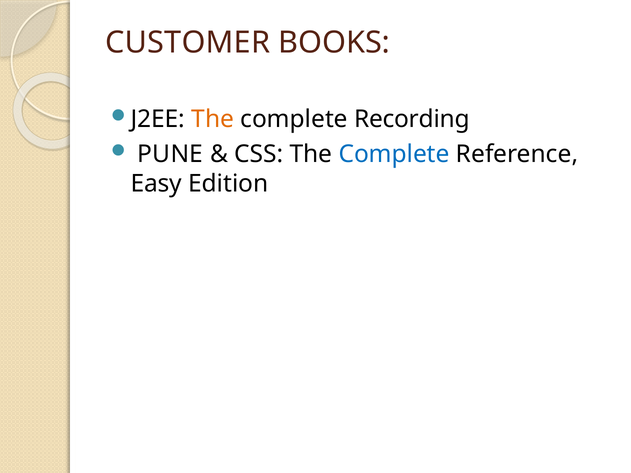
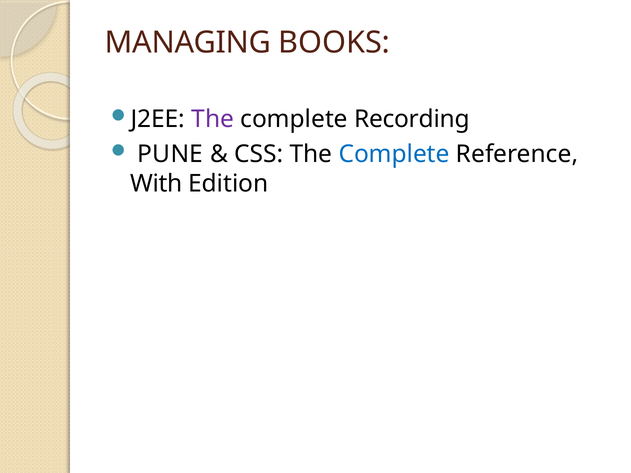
CUSTOMER: CUSTOMER -> MANAGING (188, 43)
The colour: orange -> purple (213, 119)
Easy: Easy -> With (156, 184)
